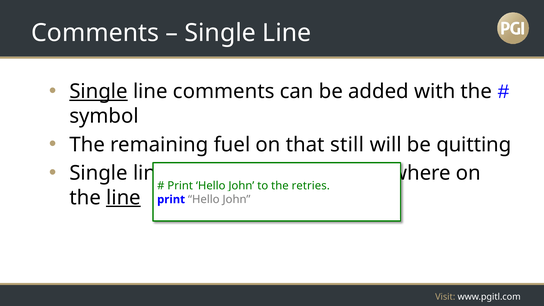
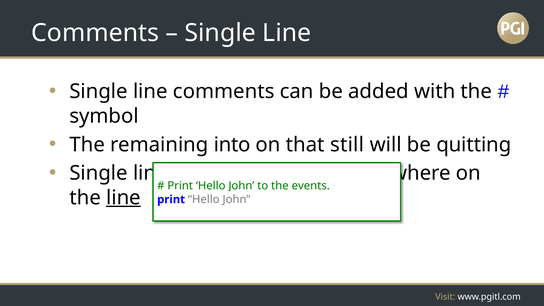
Single underline: present -> none (99, 92)
fuel: fuel -> into (232, 145)
retries: retries -> events (311, 186)
